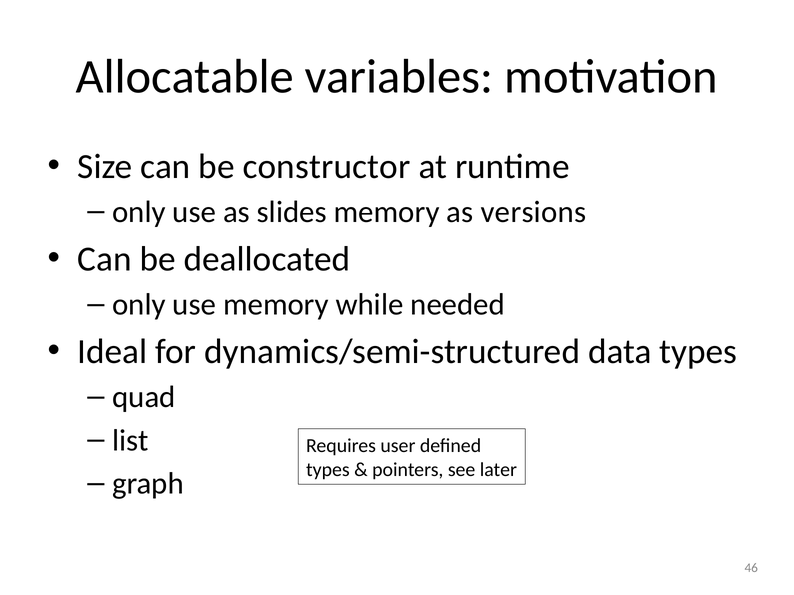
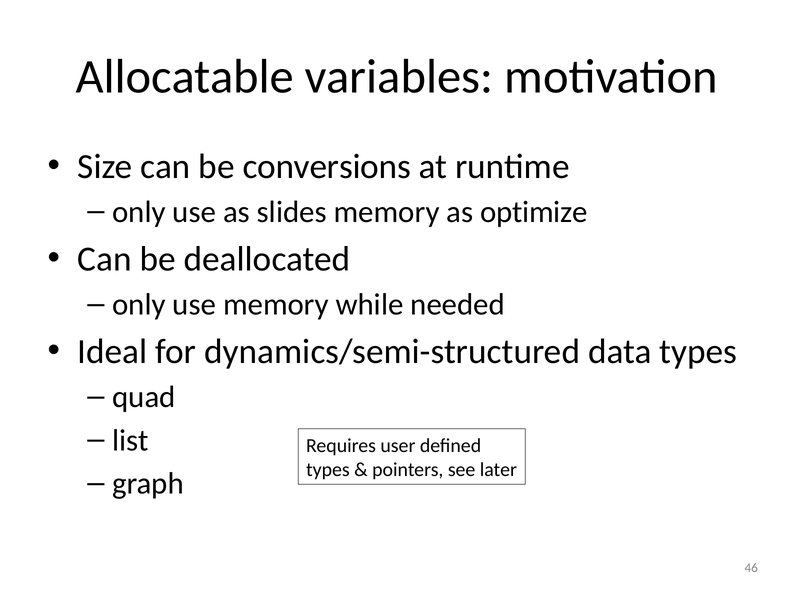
constructor: constructor -> conversions (327, 167)
versions: versions -> optimize (534, 212)
